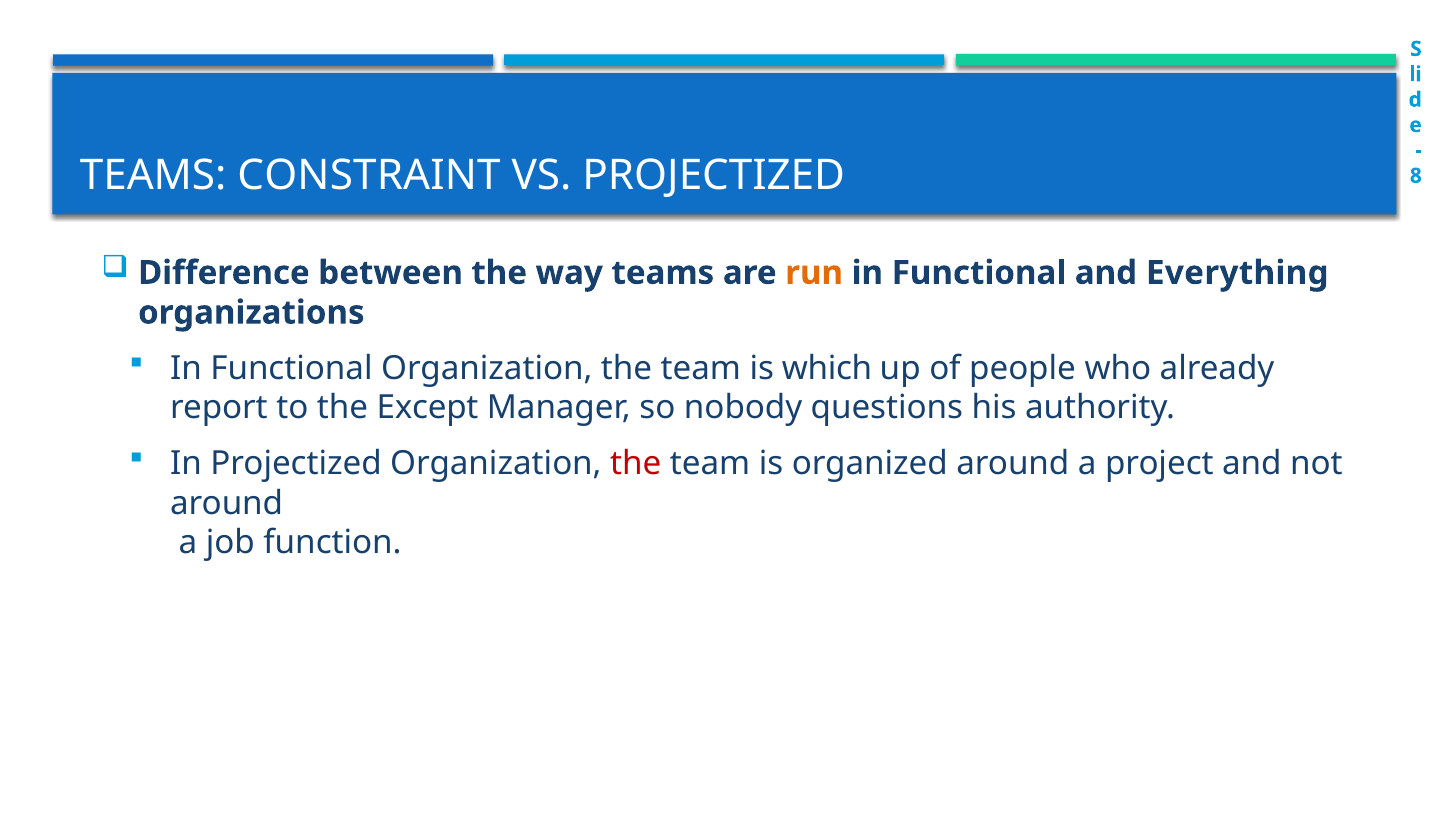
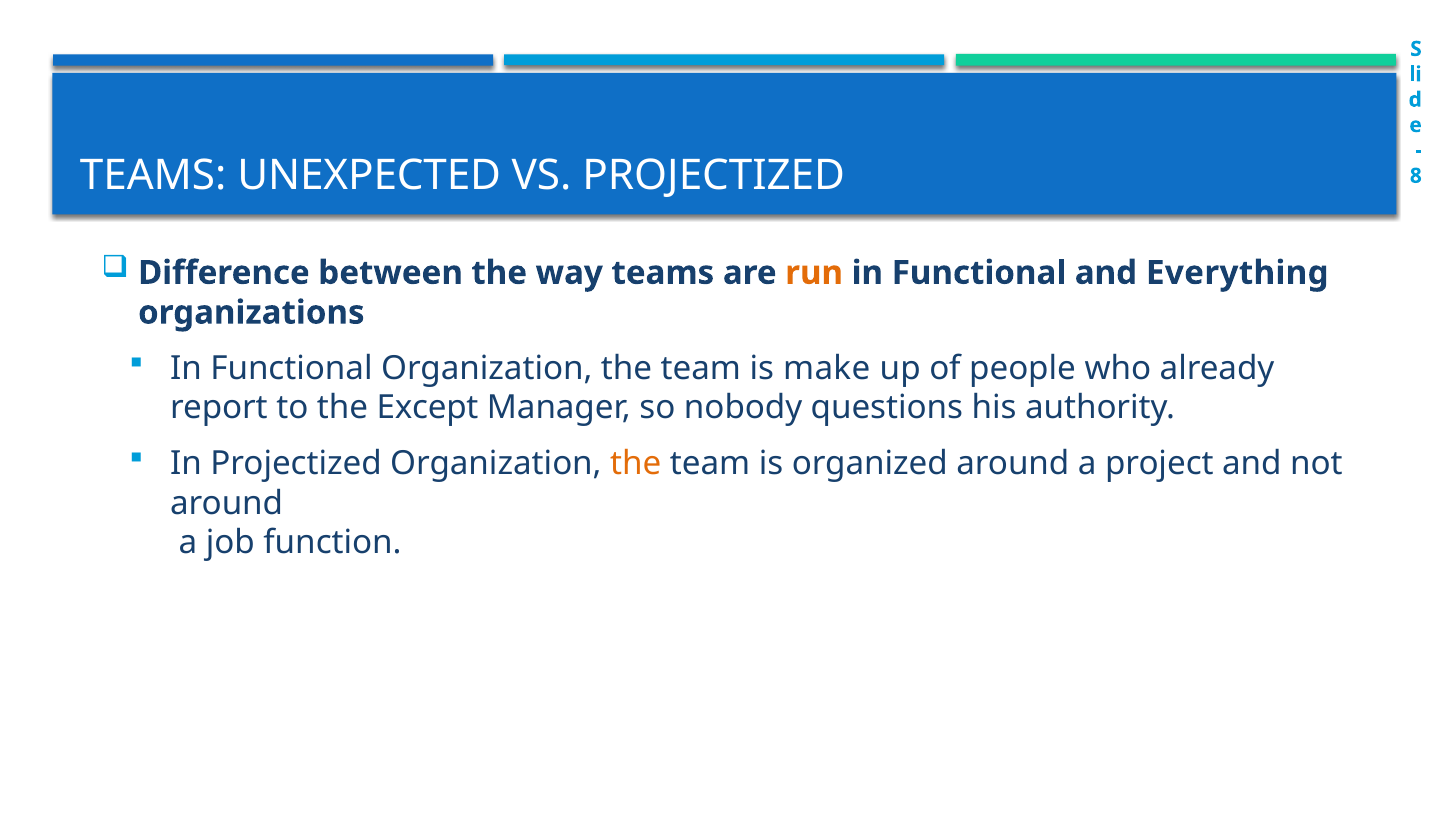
CONSTRAINT: CONSTRAINT -> UNEXPECTED (369, 176)
which: which -> make (827, 368)
the colour: red -> orange (636, 463)
